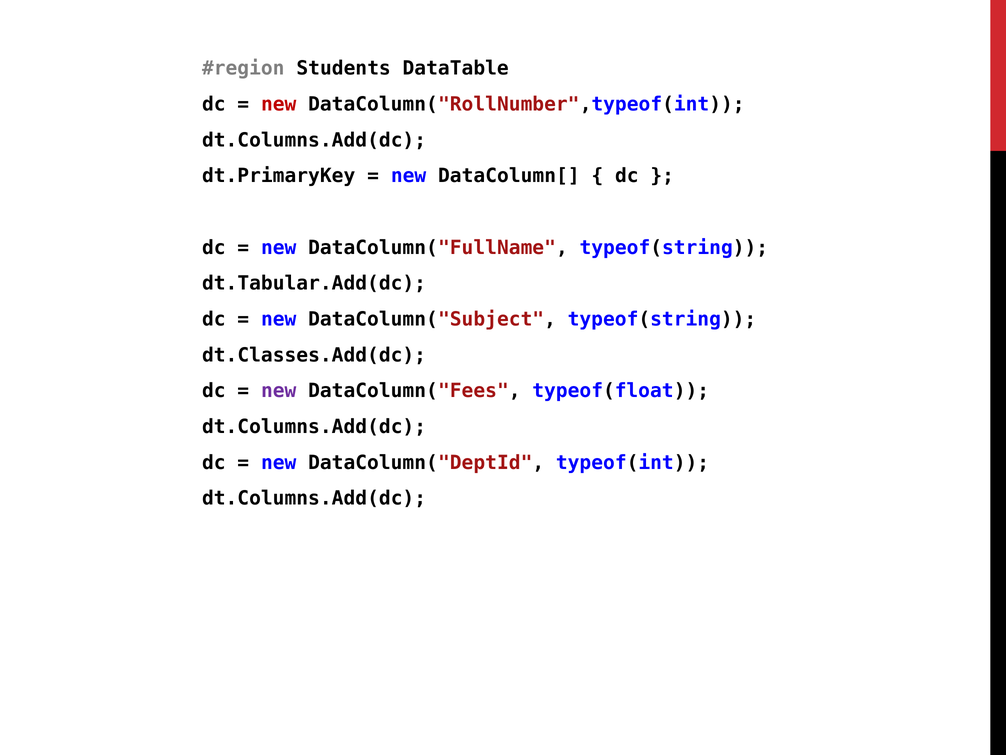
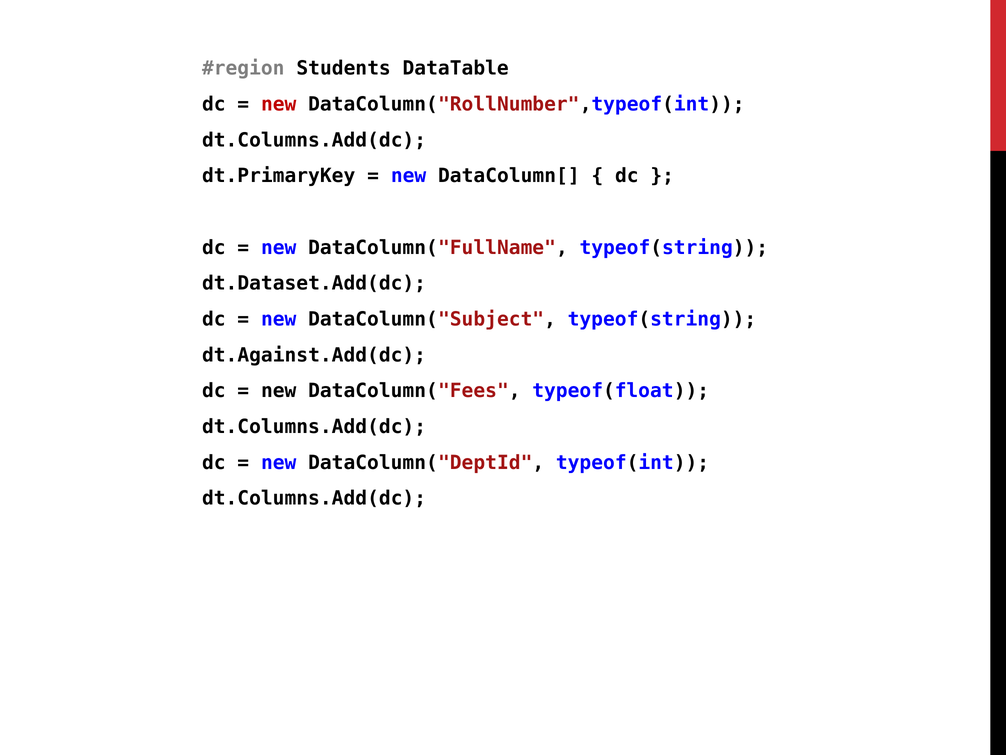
dt.Tabular.Add(dc: dt.Tabular.Add(dc -> dt.Dataset.Add(dc (314, 283)
dt.Classes.Add(dc: dt.Classes.Add(dc -> dt.Against.Add(dc (314, 355)
new colour: purple -> black (279, 391)
